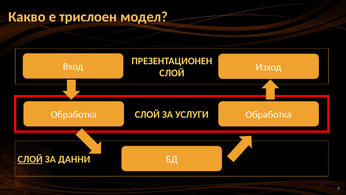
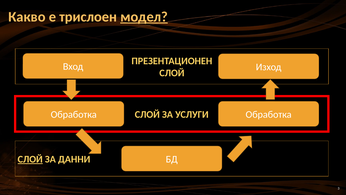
модел underline: none -> present (144, 17)
